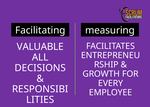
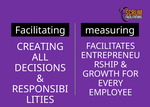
VALUABLE: VALUABLE -> CREATING (40, 47)
